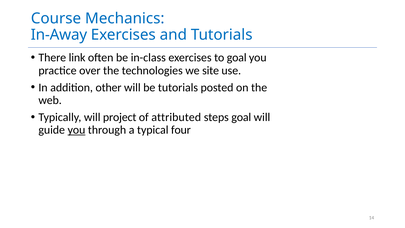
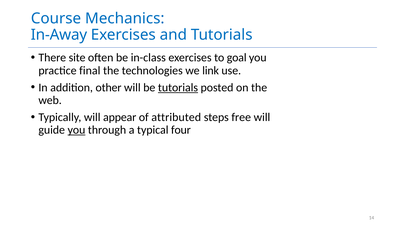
link: link -> site (77, 58)
over: over -> final (90, 70)
site: site -> link (211, 70)
tutorials underline: none -> present (178, 87)
project: project -> appear (120, 117)
steps goal: goal -> free (241, 117)
